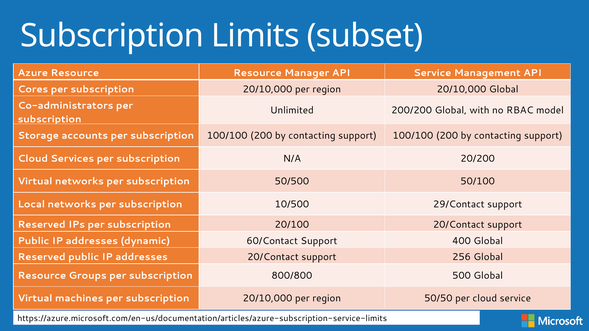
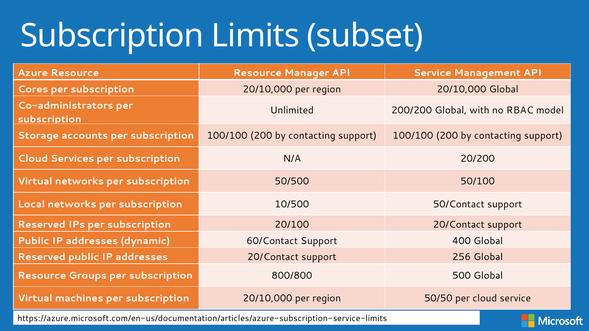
29/Contact: 29/Contact -> 50/Contact (459, 204)
